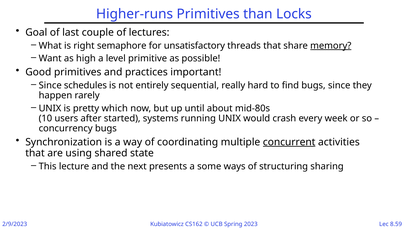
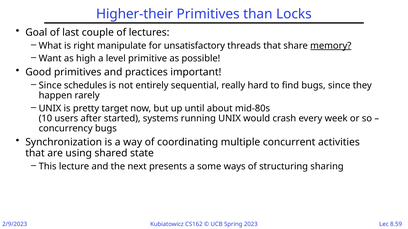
Higher-runs: Higher-runs -> Higher-their (135, 14)
semaphore: semaphore -> manipulate (122, 46)
which: which -> target (115, 109)
concurrent underline: present -> none (289, 142)
